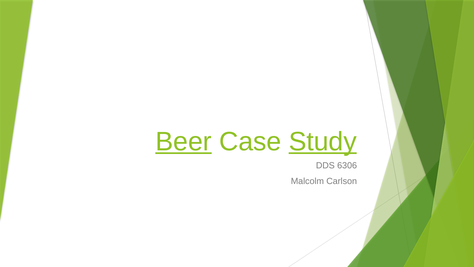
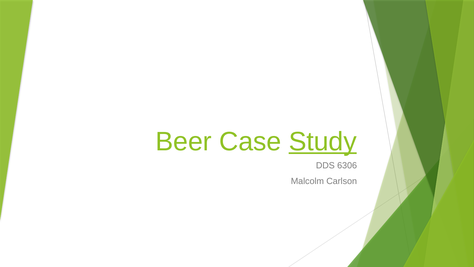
Beer underline: present -> none (184, 142)
